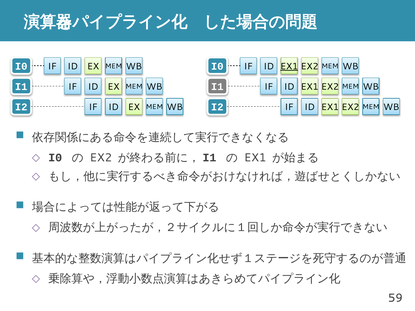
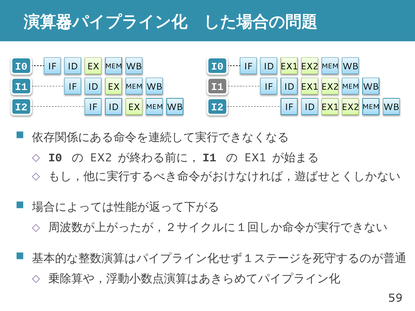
EX1 underline: present -> none (289, 66)
